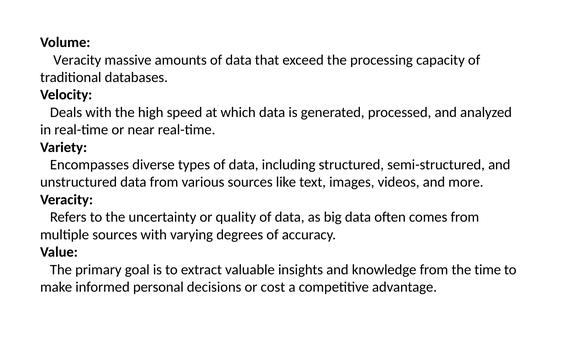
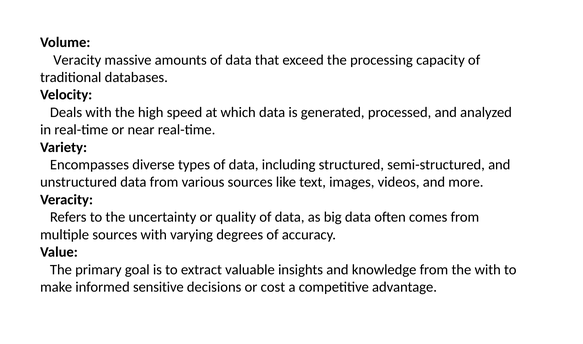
the time: time -> with (488, 270)
personal: personal -> sensitive (158, 287)
